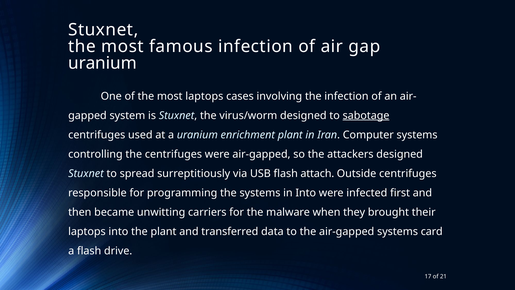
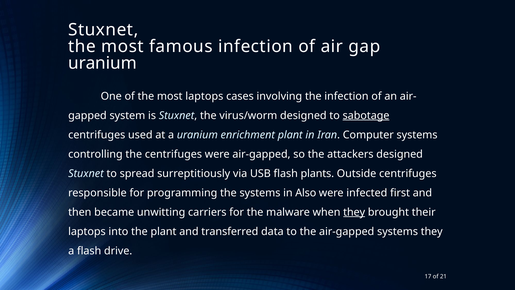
attach: attach -> plants (317, 173)
in Into: Into -> Also (306, 193)
they underline: none -> present (354, 212)
systems card: card -> they (432, 231)
